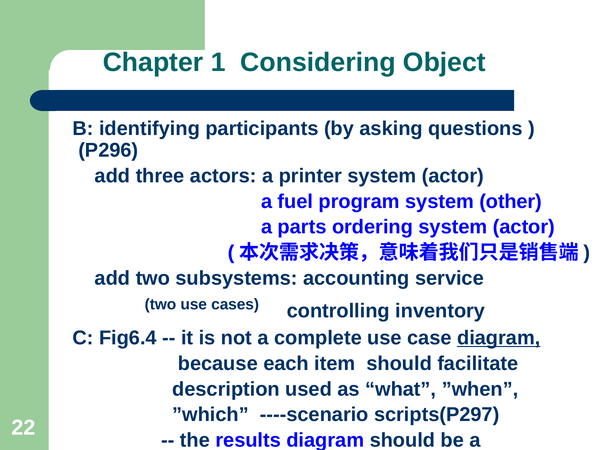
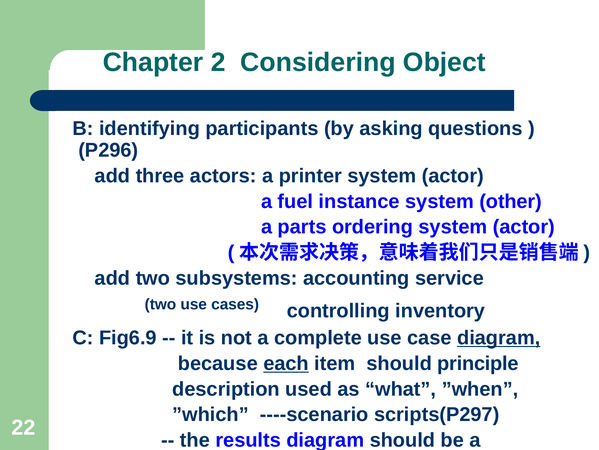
1: 1 -> 2 (218, 62)
program: program -> instance (359, 201)
Fig6.4: Fig6.4 -> Fig6.9 (128, 337)
each underline: none -> present (286, 363)
facilitate: facilitate -> principle (478, 363)
